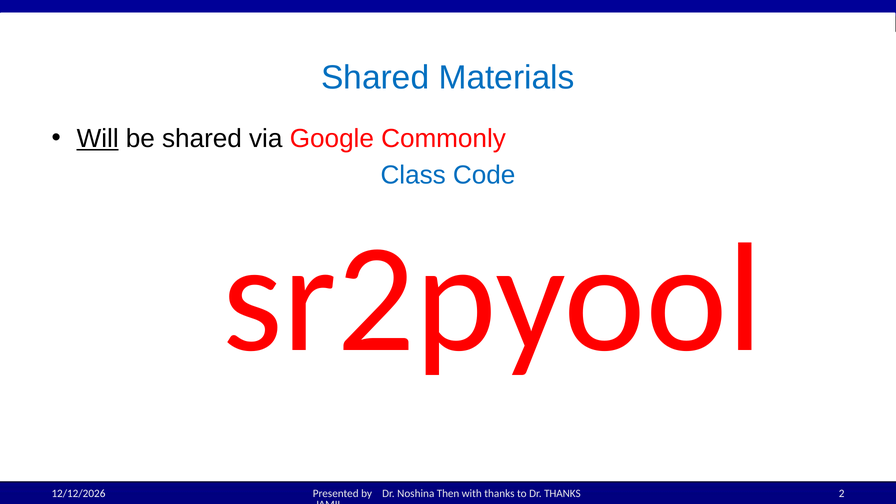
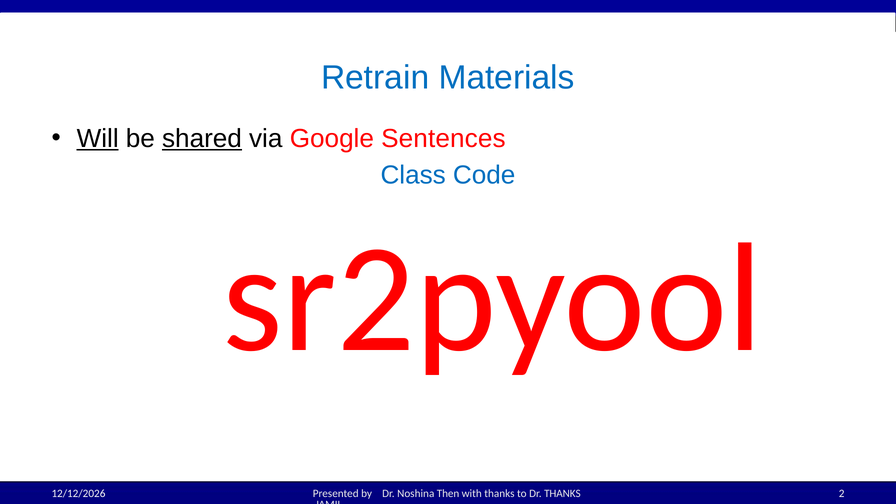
Shared: Shared -> Retrain (375, 78)
shared underline: none -> present (202, 138)
Commonly: Commonly -> Sentences (443, 138)
